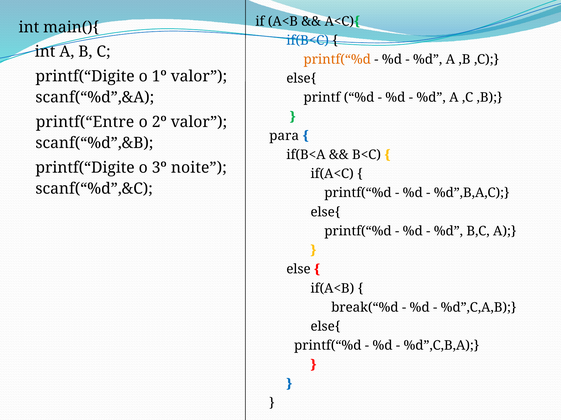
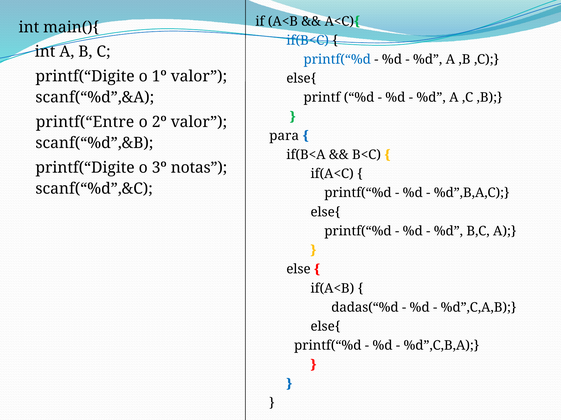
printf(“%d colour: orange -> blue (337, 60)
noite: noite -> notas (199, 168)
break(“%d: break(“%d -> dadas(“%d (365, 308)
